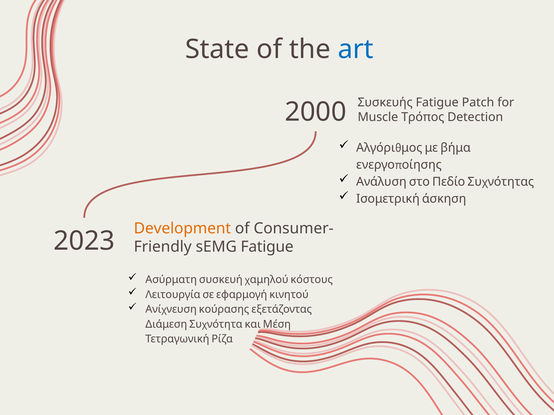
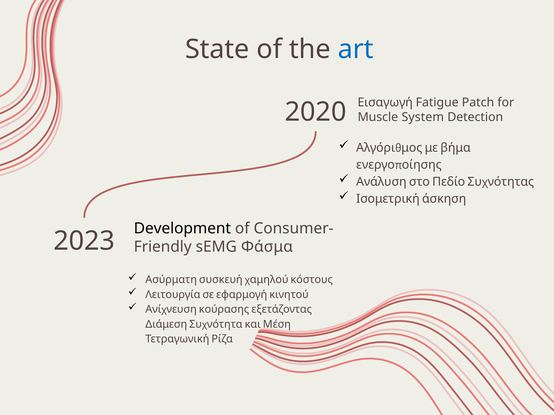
Συσκευής: Συσκευής -> Εισαγωγή (385, 103)
2000: 2000 -> 2020 (316, 112)
Τρόπος: Τρόπος -> System (423, 117)
Development colour: orange -> black (182, 229)
sEMG Fatigue: Fatigue -> Φάσμα (267, 247)
